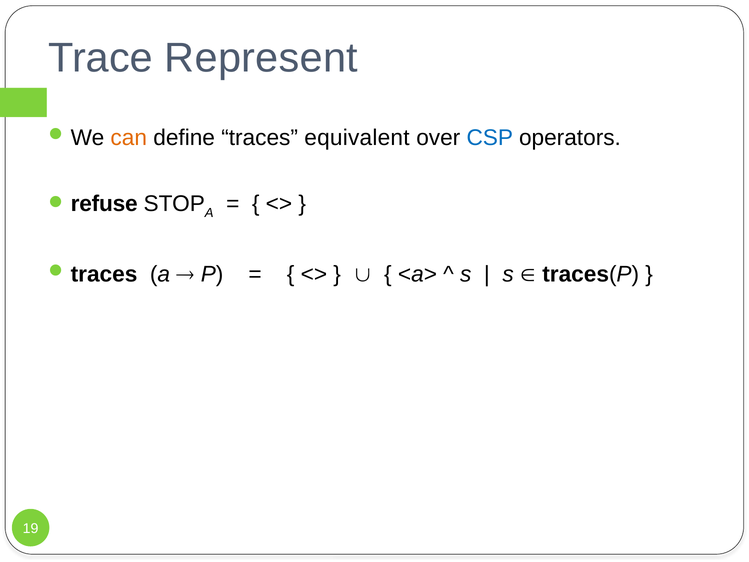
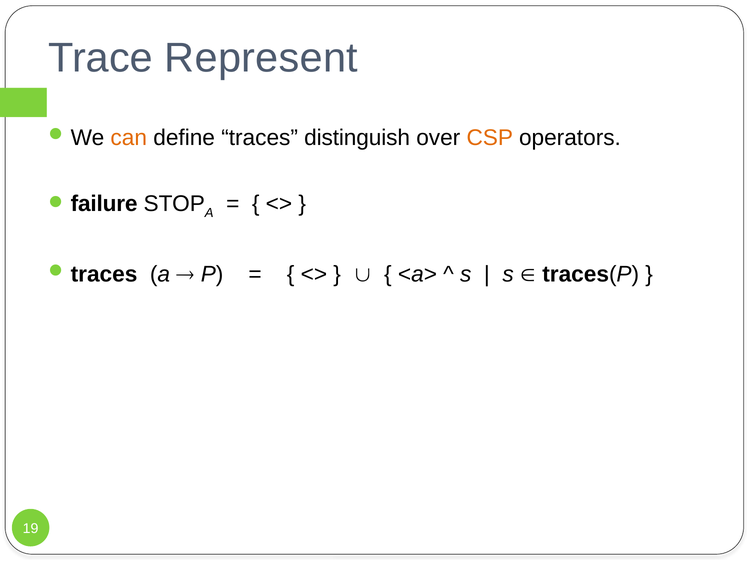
equivalent: equivalent -> distinguish (357, 137)
CSP colour: blue -> orange (490, 137)
refuse: refuse -> failure (104, 204)
